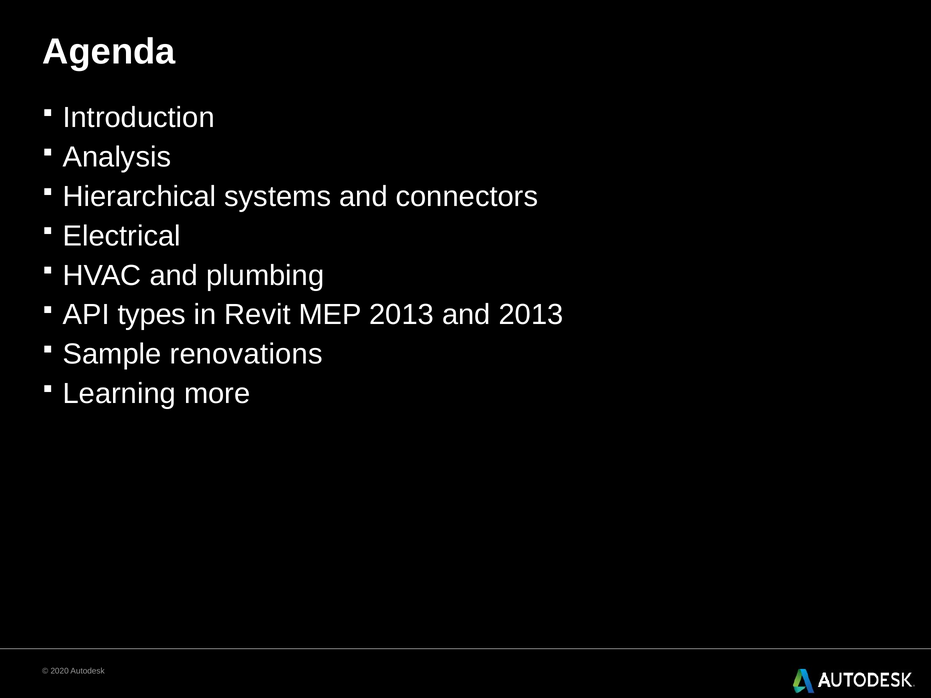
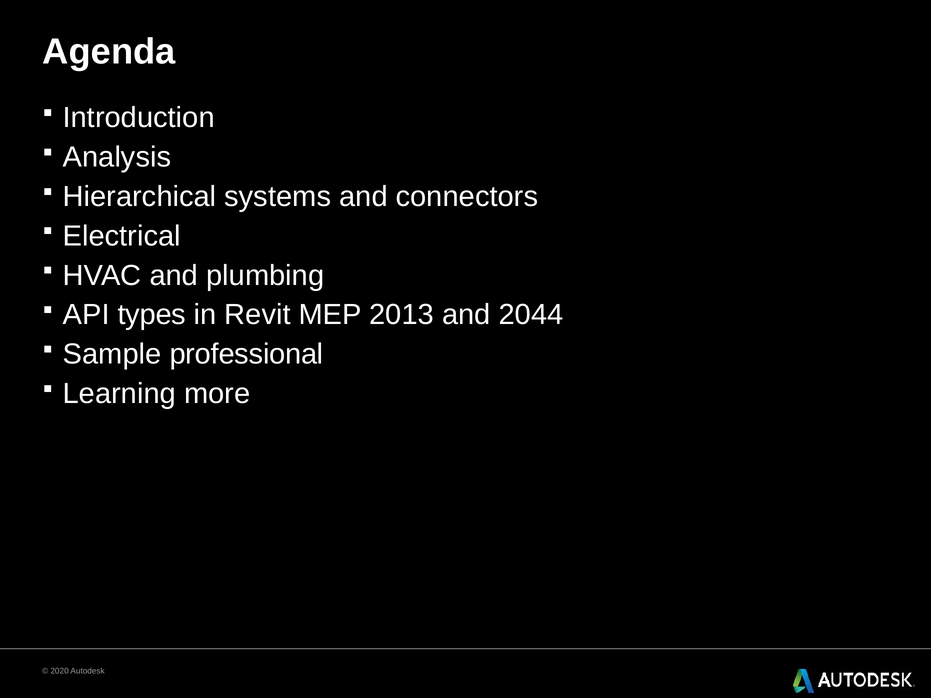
and 2013: 2013 -> 2044 (531, 315)
renovations: renovations -> professional (246, 354)
